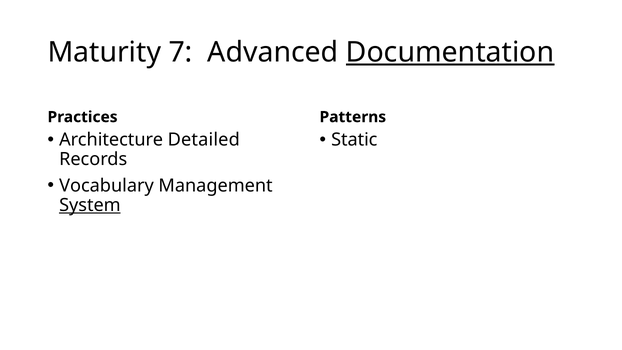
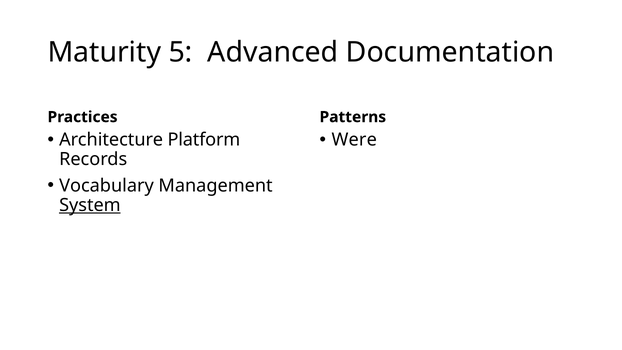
7: 7 -> 5 (181, 52)
Documentation underline: present -> none (450, 52)
Detailed: Detailed -> Platform (204, 140)
Static: Static -> Were (354, 140)
